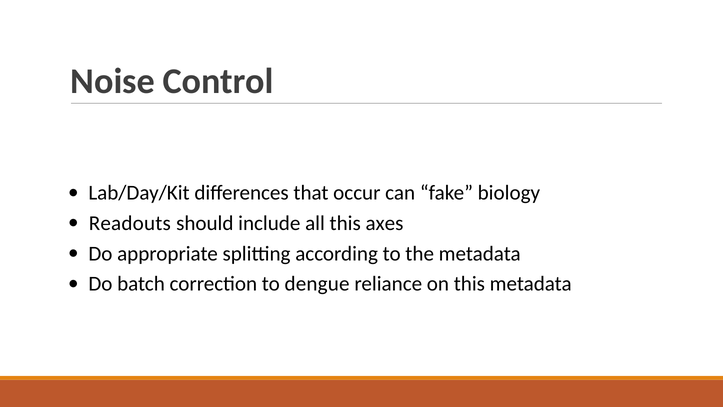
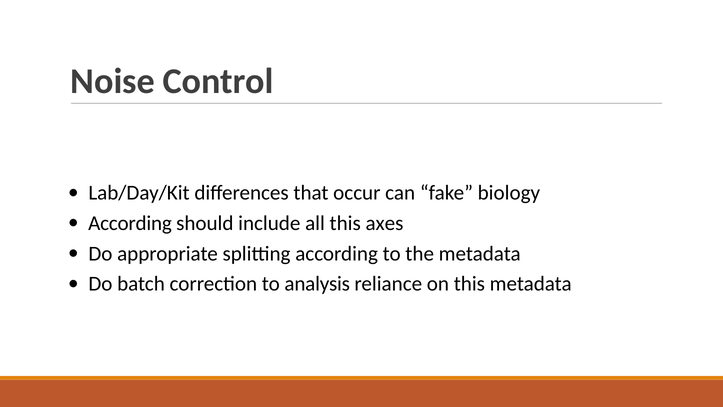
Readouts: Readouts -> According (130, 223)
dengue: dengue -> analysis (317, 284)
